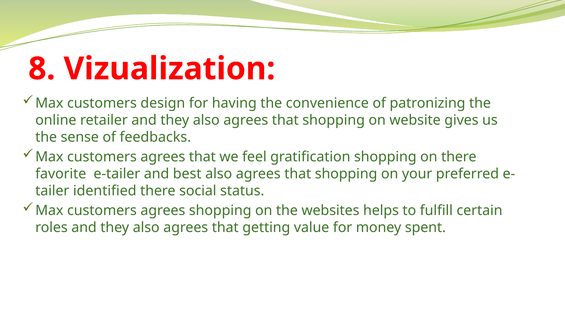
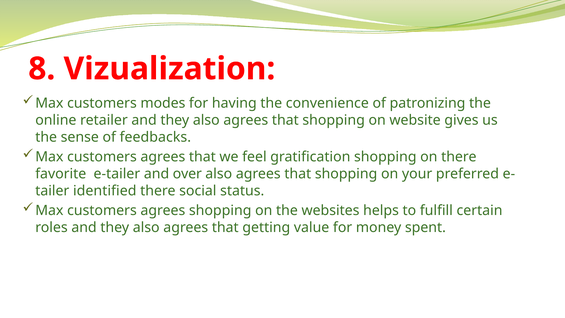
design: design -> modes (163, 103)
best: best -> over (187, 174)
